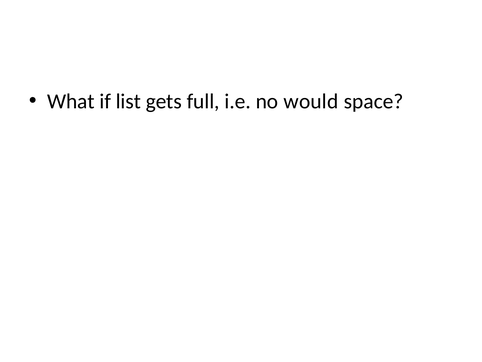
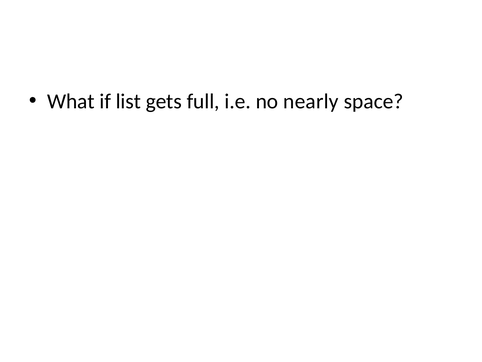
would: would -> nearly (311, 101)
